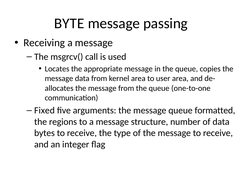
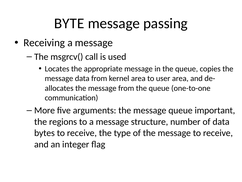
Fixed: Fixed -> More (45, 110)
formatted: formatted -> important (215, 110)
